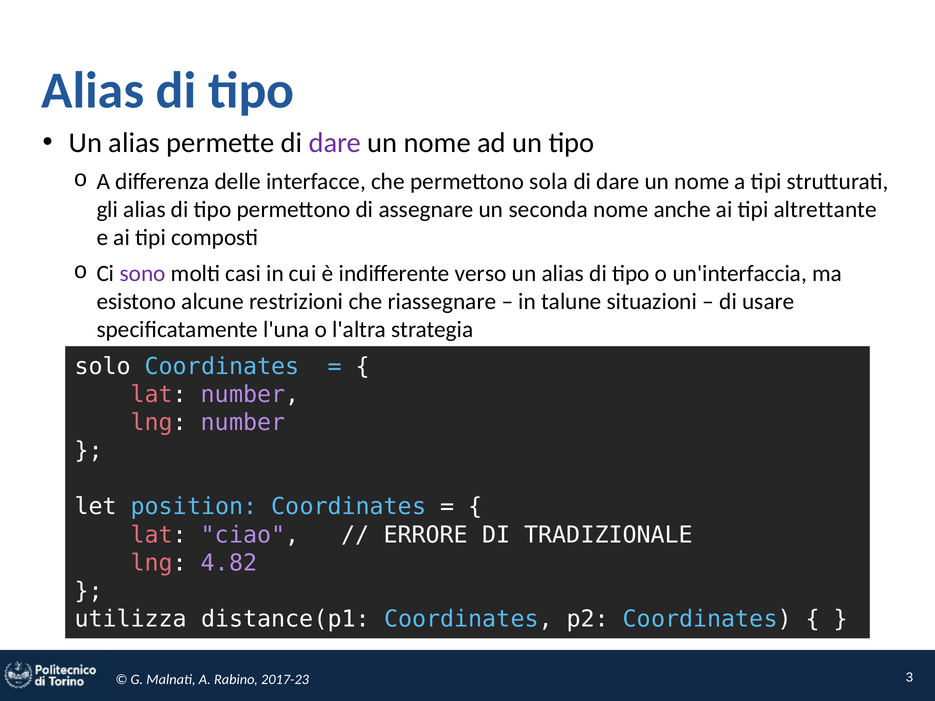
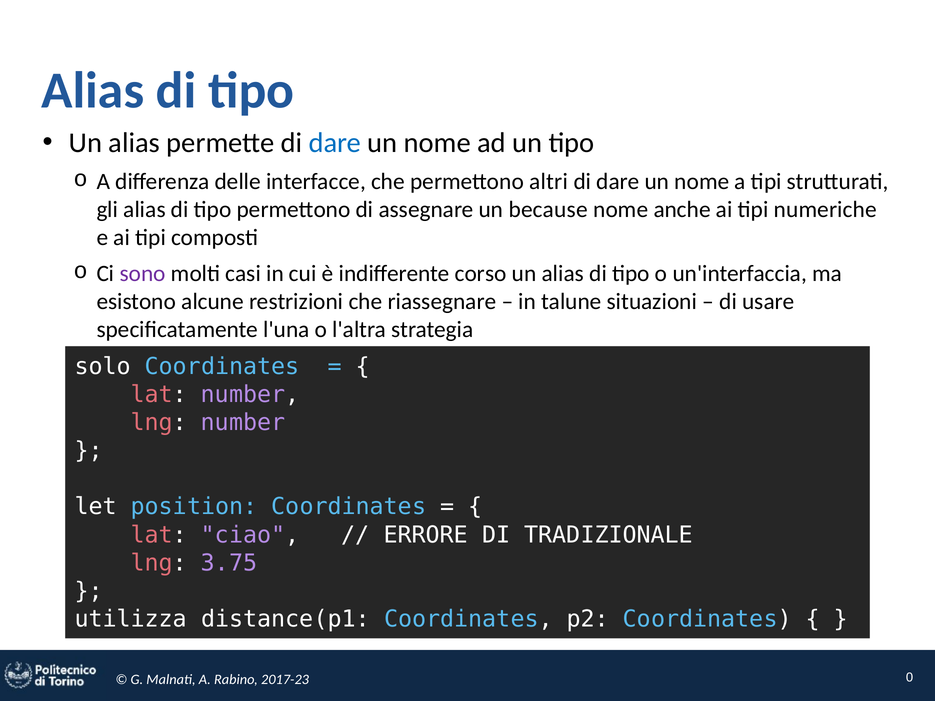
dare colour: purple -> blue (335, 143)
sola: sola -> altri (549, 182)
seconda: seconda -> because (548, 210)
altrettante: altrettante -> numeriche (825, 210)
verso: verso -> corso (481, 274)
4.82: 4.82 -> 3.75 (229, 563)
3: 3 -> 0 (910, 678)
